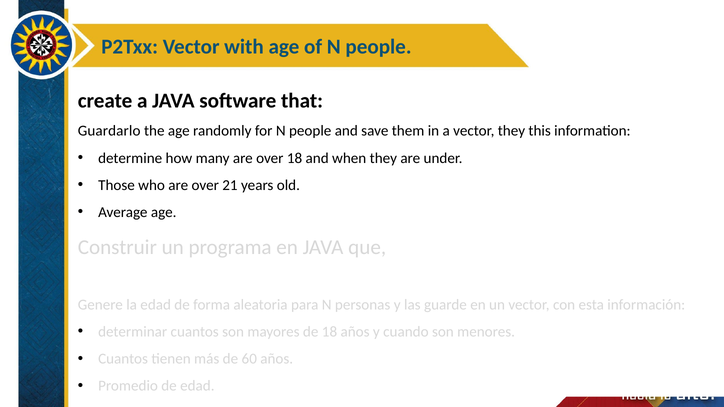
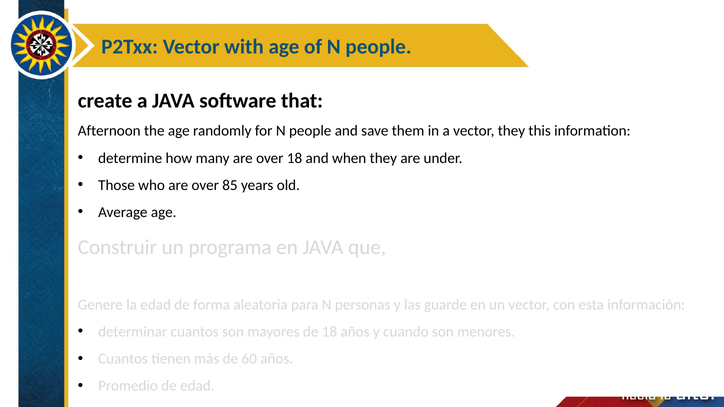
Guardarlo: Guardarlo -> Afternoon (109, 131)
21: 21 -> 85 (230, 185)
